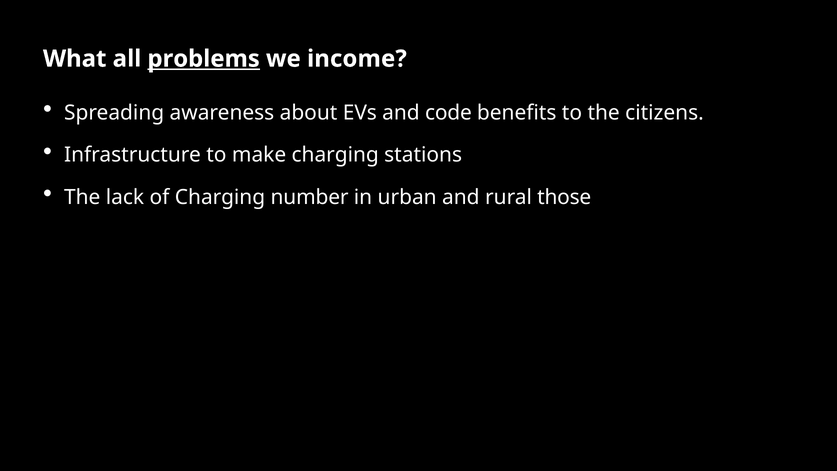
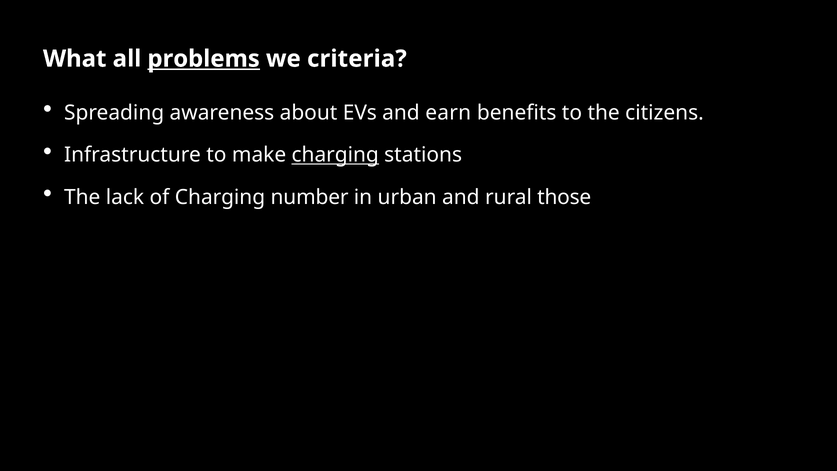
income: income -> criteria (357, 59)
code: code -> earn (448, 113)
charging underline: none -> present (335, 155)
